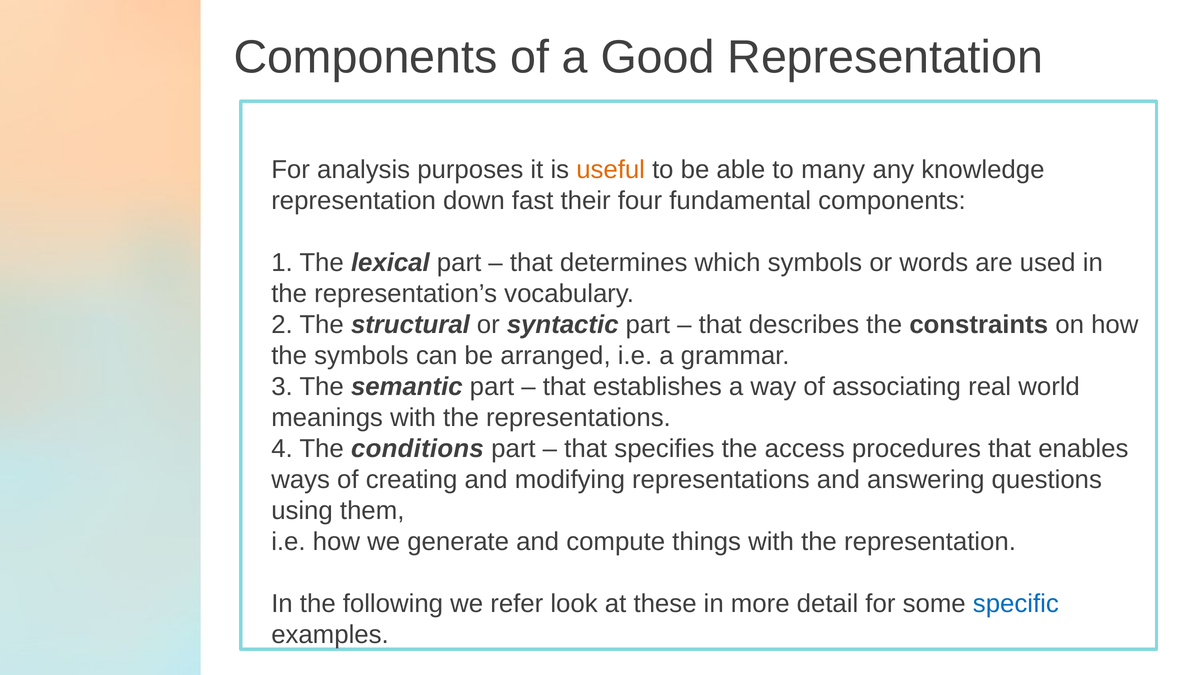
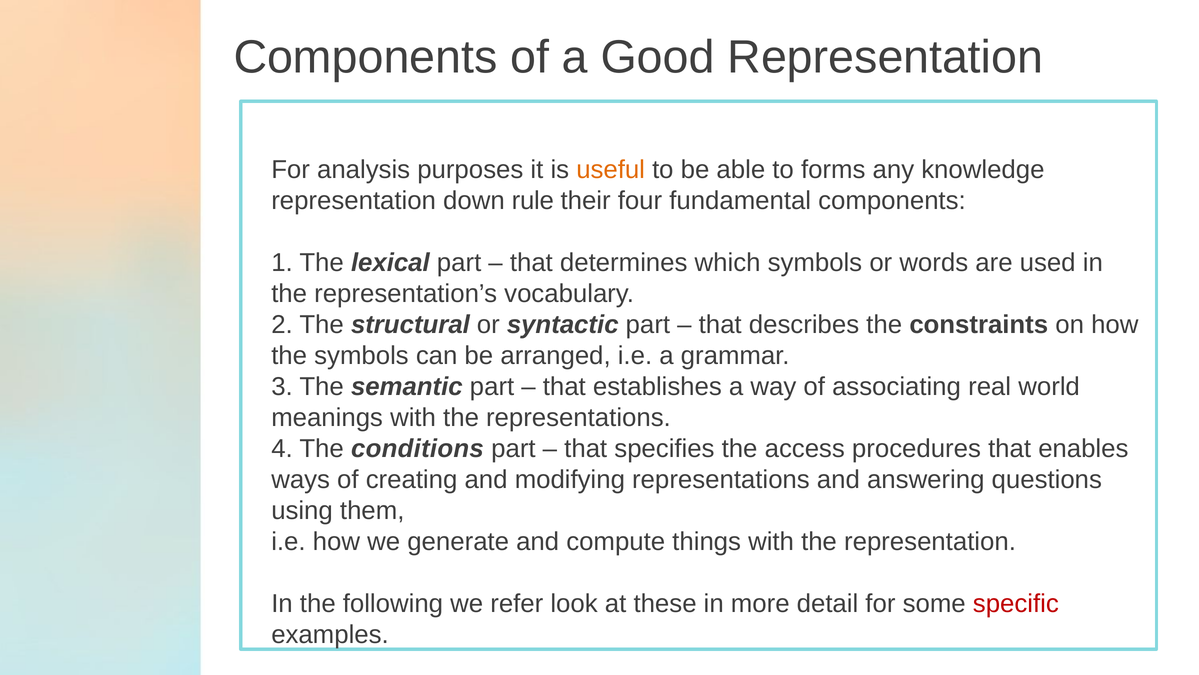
many: many -> forms (833, 170)
fast: fast -> rule (533, 201)
specific colour: blue -> red (1016, 603)
